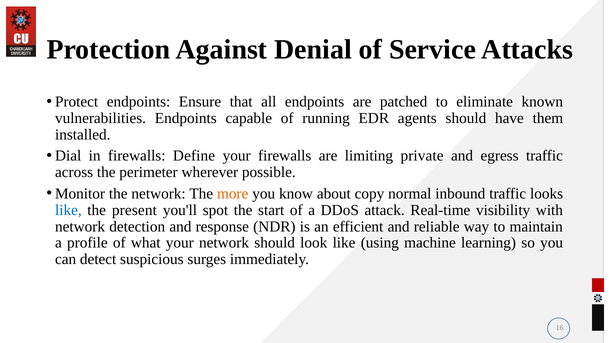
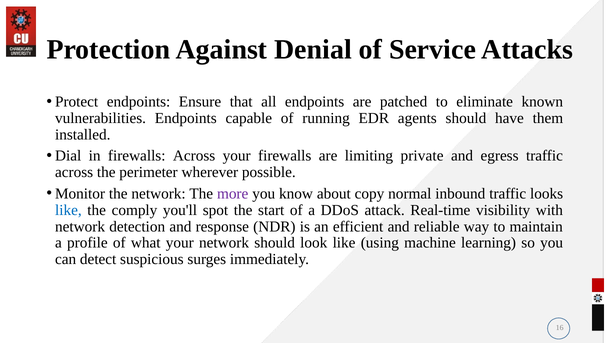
firewalls Define: Define -> Across (194, 156)
more colour: orange -> purple (233, 194)
present: present -> comply (135, 210)
